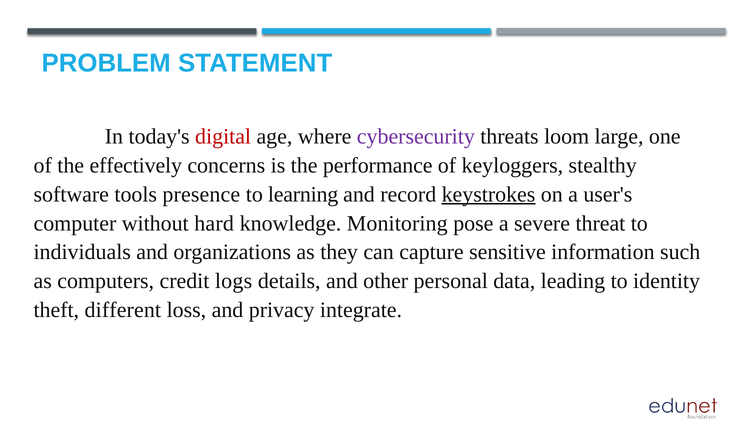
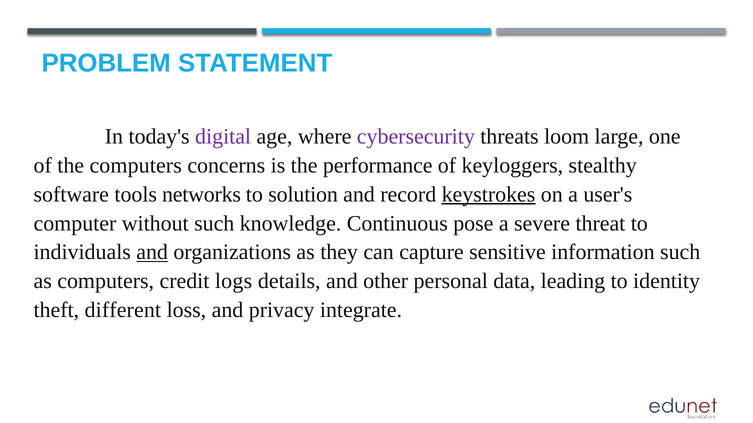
digital colour: red -> purple (223, 137)
the effectively: effectively -> computers (136, 166)
presence: presence -> networks (202, 195)
learning: learning -> solution (303, 195)
without hard: hard -> such (214, 224)
Monitoring: Monitoring -> Continuous (397, 224)
and underline: none -> present (152, 252)
